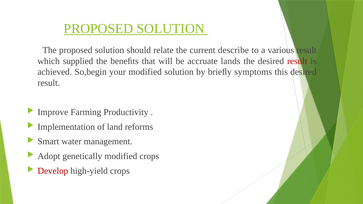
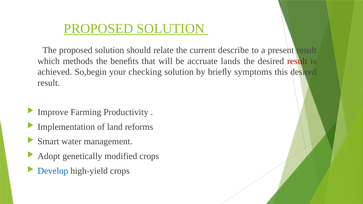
various: various -> present (281, 50)
supplied: supplied -> methods (78, 61)
your modified: modified -> checking (145, 72)
Develop colour: red -> blue (53, 171)
